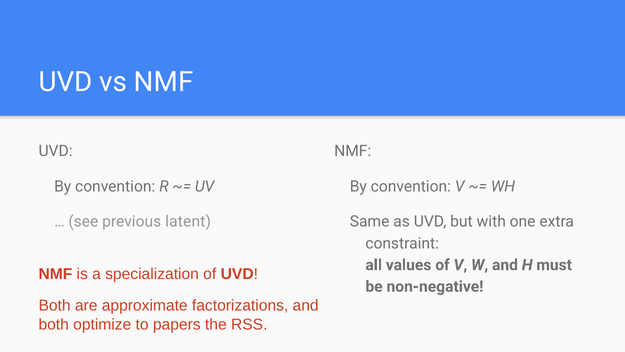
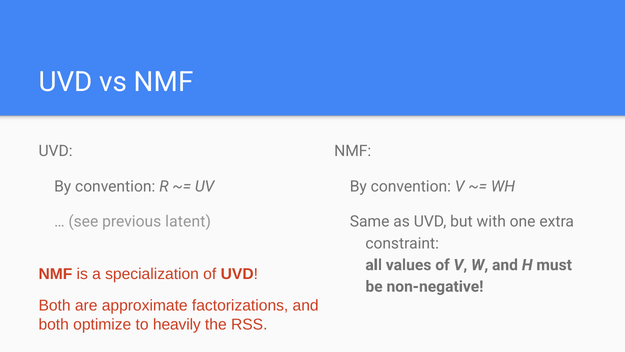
papers: papers -> heavily (177, 324)
